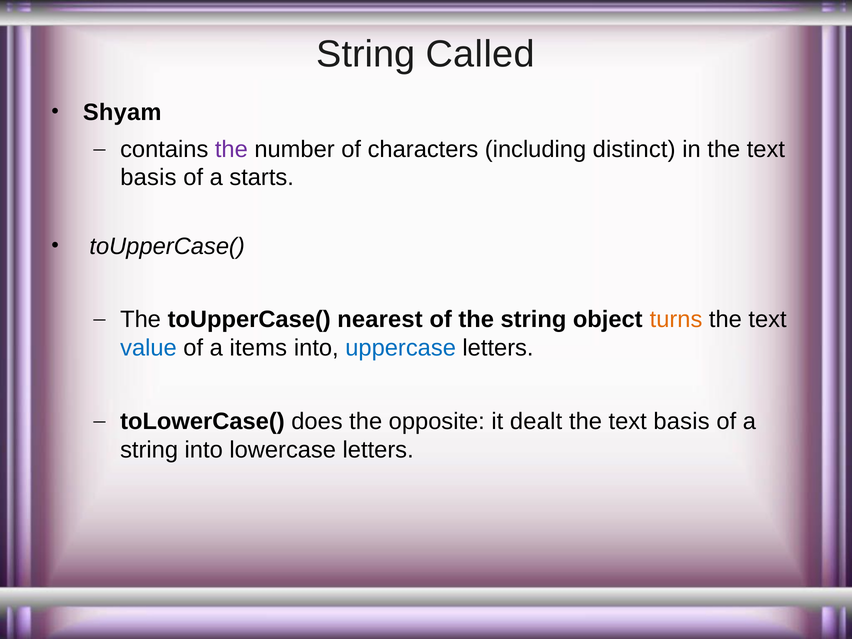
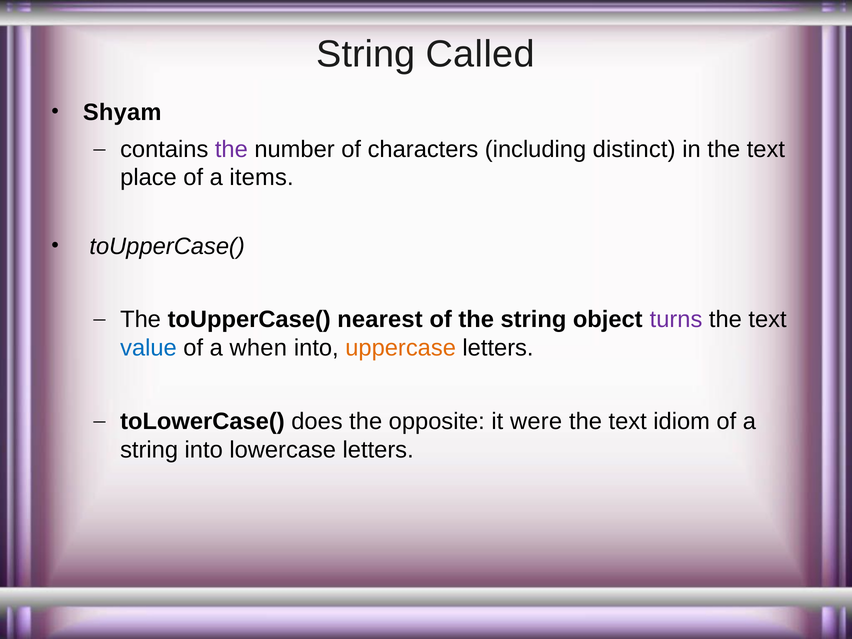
basis: basis -> place (149, 178)
starts: starts -> items (262, 178)
turns colour: orange -> purple (676, 320)
items: items -> when (258, 348)
uppercase colour: blue -> orange (401, 348)
dealt: dealt -> were (536, 421)
basis: basis -> idiom (682, 421)
